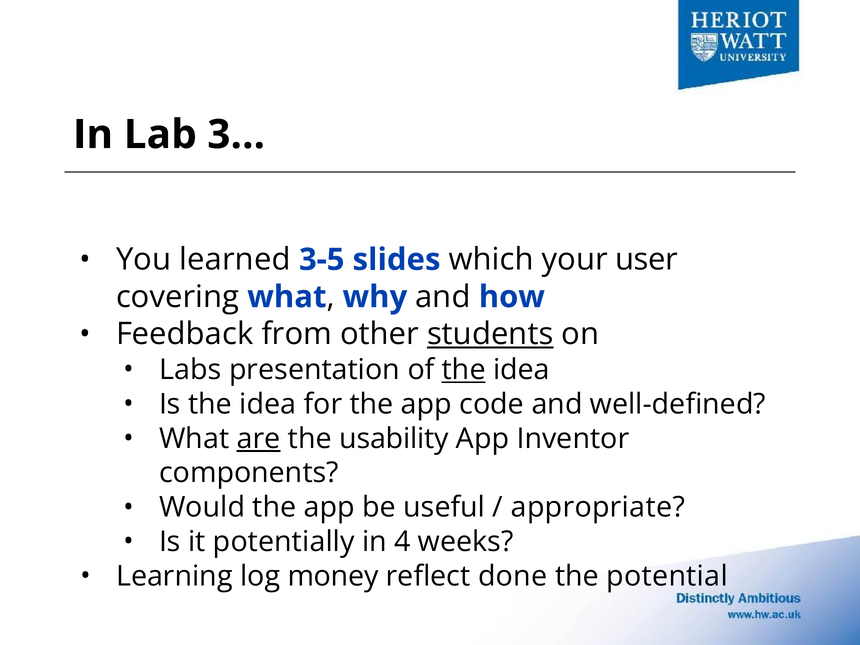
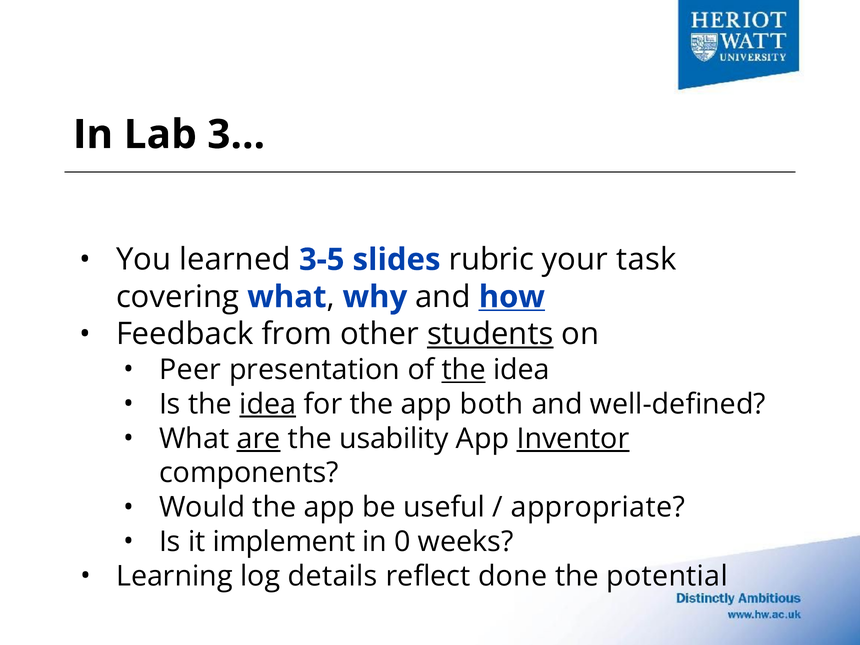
which: which -> rubric (491, 260)
user: user -> task (646, 260)
how underline: none -> present (512, 297)
Labs: Labs -> Peer (190, 370)
idea underline: none -> present (268, 404)
code: code -> both (492, 404)
Inventor underline: none -> present (573, 439)
potentially: potentially -> implement (284, 542)
4: 4 -> 0 (402, 542)
money: money -> details (333, 576)
